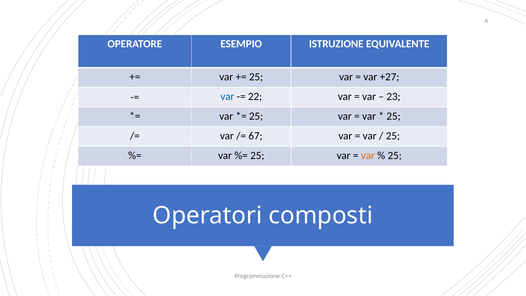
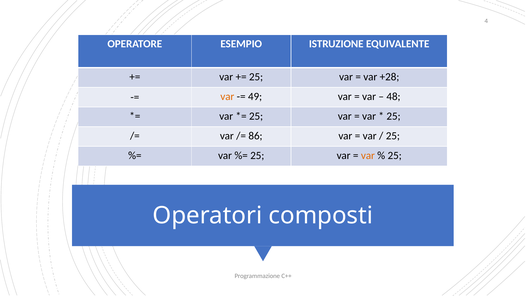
+27: +27 -> +28 (389, 77)
var colour: blue -> orange (227, 96)
22: 22 -> 49 (255, 96)
23: 23 -> 48 (393, 96)
67: 67 -> 86 (255, 136)
